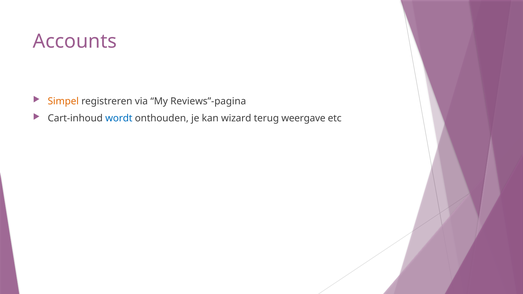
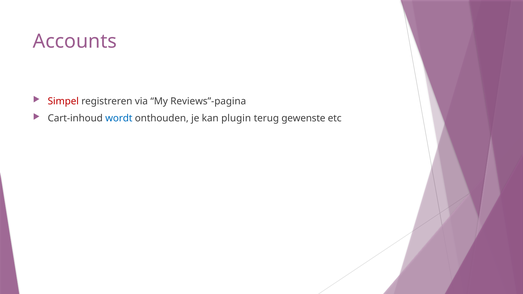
Simpel colour: orange -> red (63, 101)
wizard: wizard -> plugin (236, 118)
weergave: weergave -> gewenste (303, 118)
